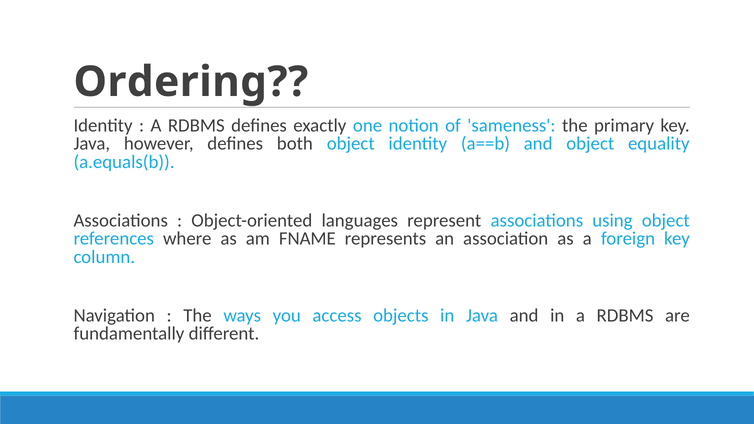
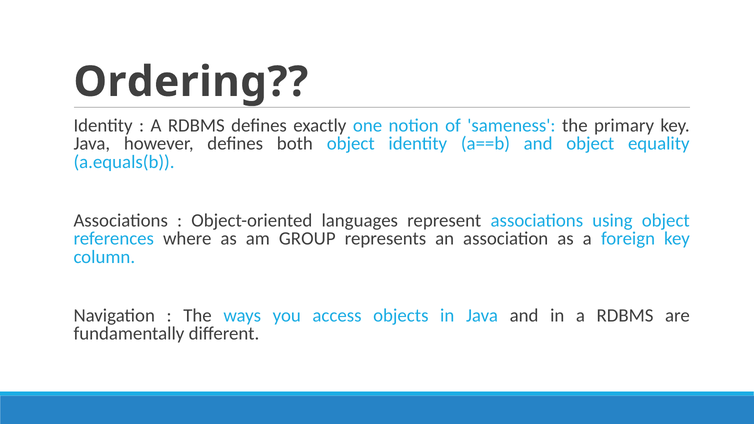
FNAME: FNAME -> GROUP (307, 239)
